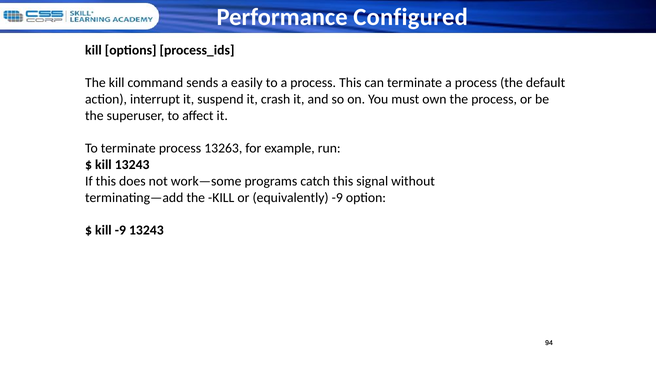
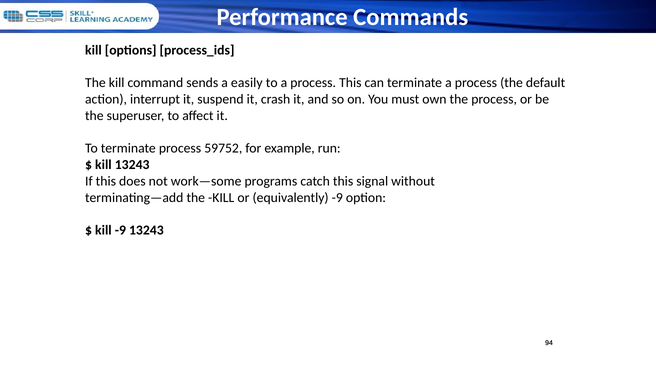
Configured: Configured -> Commands (411, 17)
13263: 13263 -> 59752 (223, 148)
